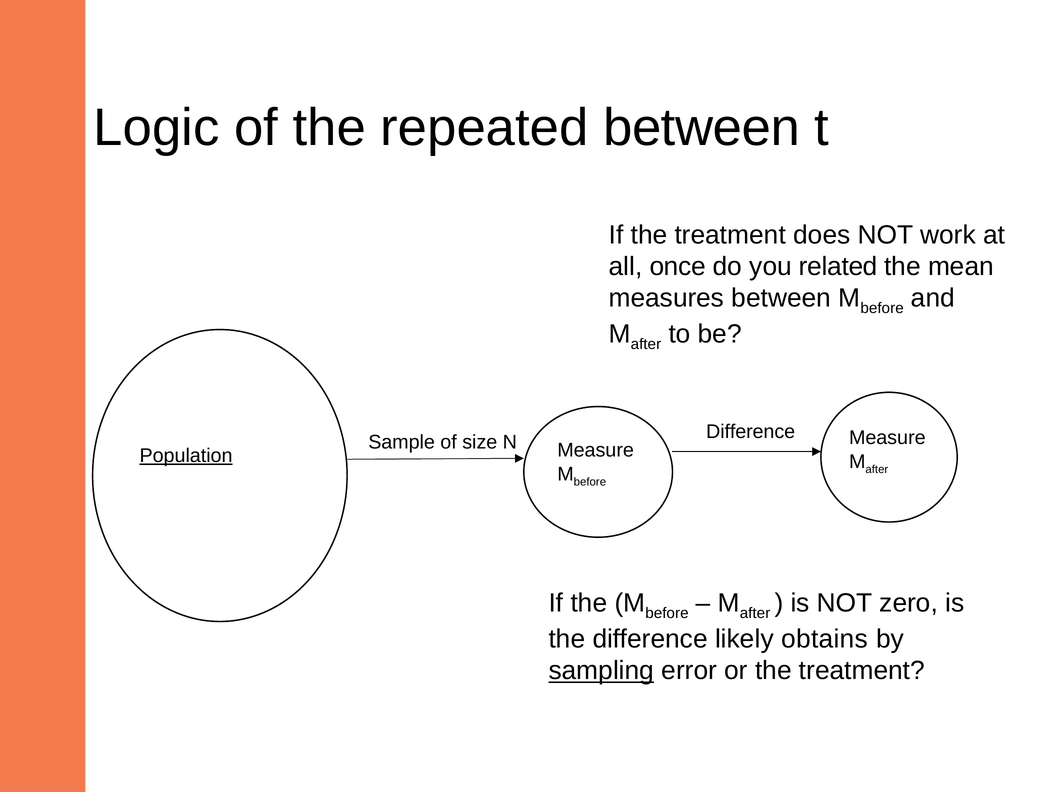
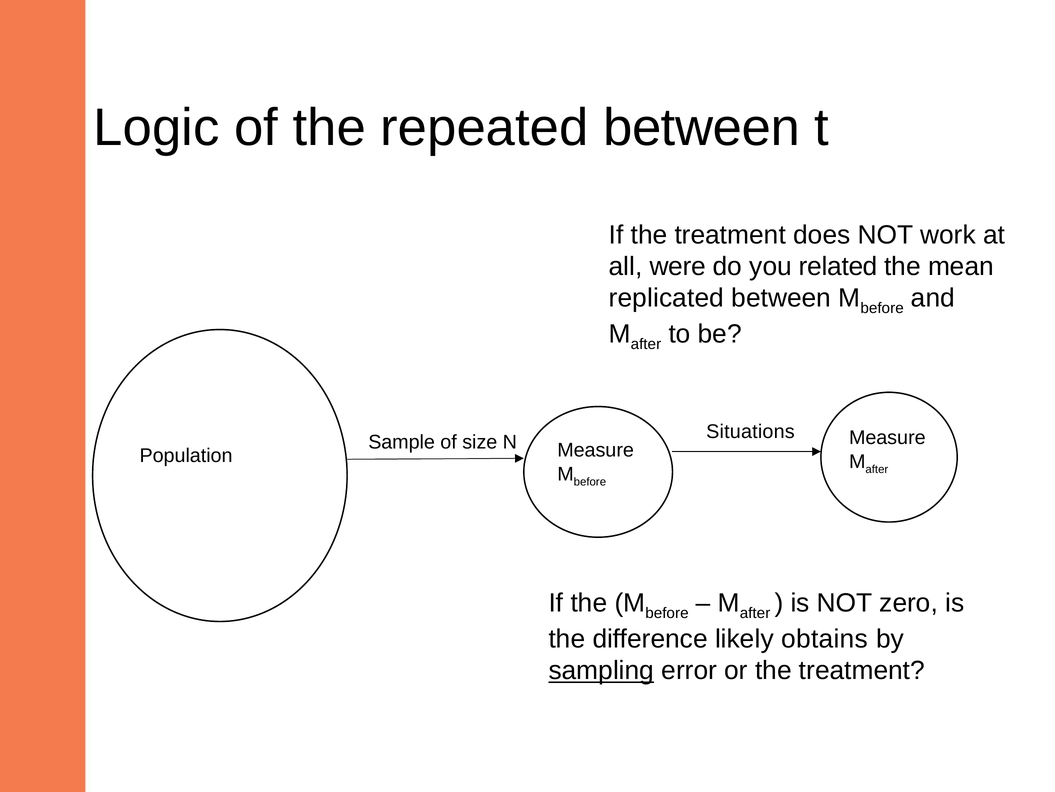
once: once -> were (678, 266)
measures: measures -> replicated (666, 298)
Difference: Difference -> Situations (750, 431)
Population underline: present -> none (186, 455)
